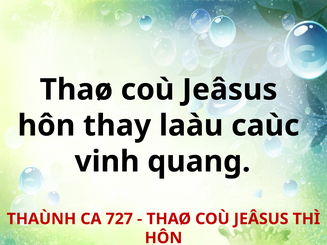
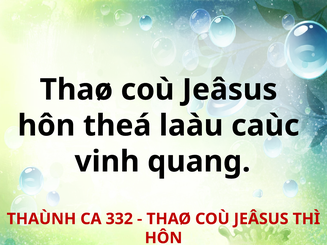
thay: thay -> theá (117, 126)
727: 727 -> 332 (119, 219)
